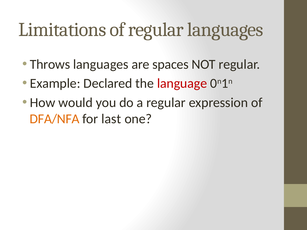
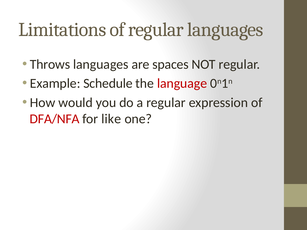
Declared: Declared -> Schedule (108, 84)
DFA/NFA colour: orange -> red (55, 119)
last: last -> like (111, 119)
